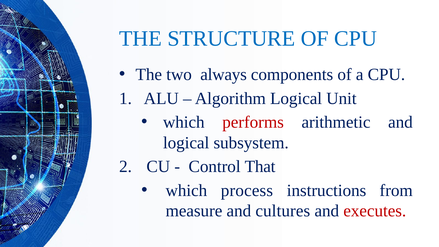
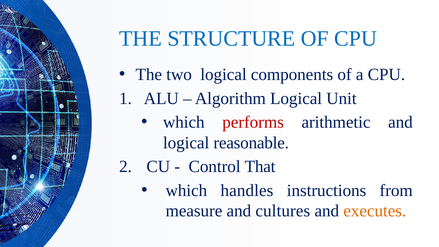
two always: always -> logical (223, 74)
subsystem: subsystem -> reasonable (251, 143)
process: process -> handles (247, 190)
executes colour: red -> orange (375, 211)
